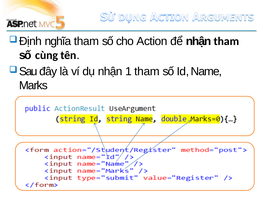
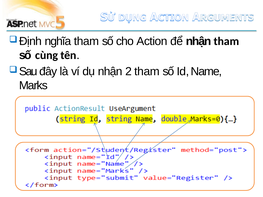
1: 1 -> 2 (128, 72)
